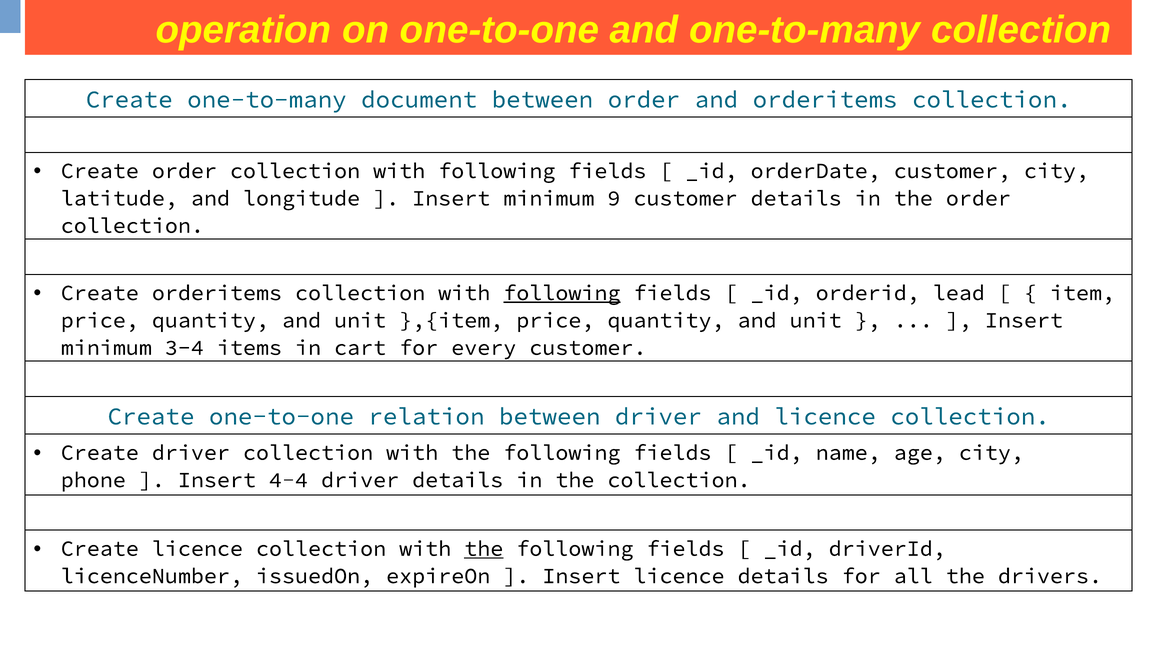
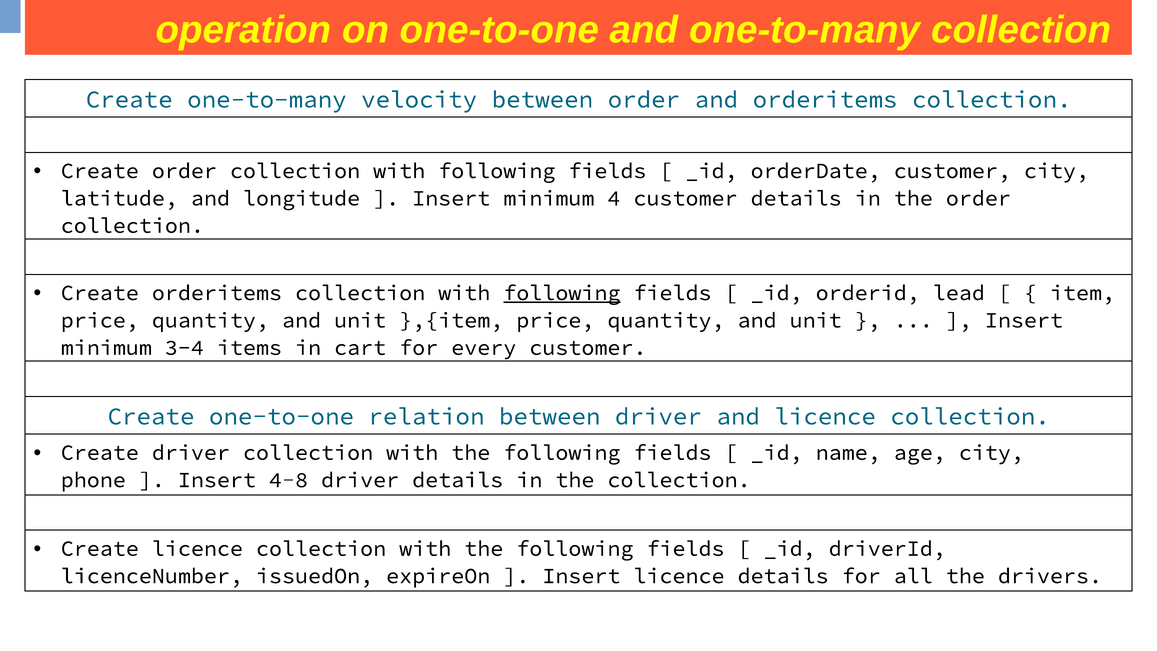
document: document -> velocity (419, 99)
9: 9 -> 4 (614, 198)
4-4: 4-4 -> 4-8 (289, 480)
the underline: present -> none (484, 548)
